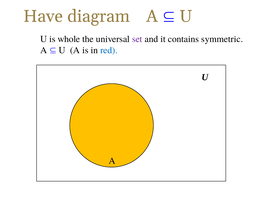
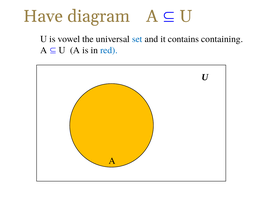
whole: whole -> vowel (69, 39)
set colour: purple -> blue (137, 39)
symmetric: symmetric -> containing (222, 39)
